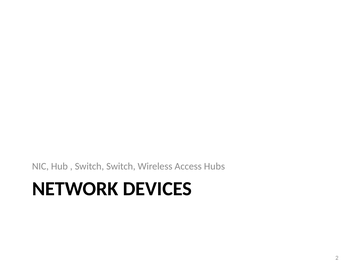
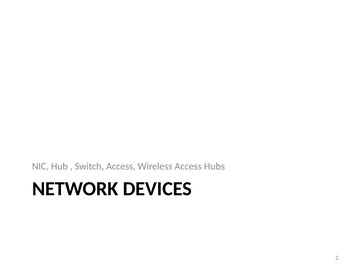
Switch Switch: Switch -> Access (121, 166)
